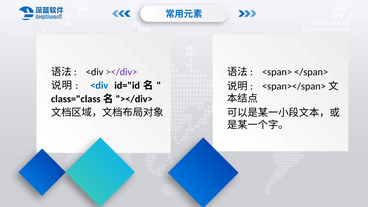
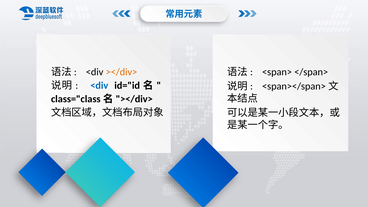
></div> colour: purple -> orange (121, 72)
